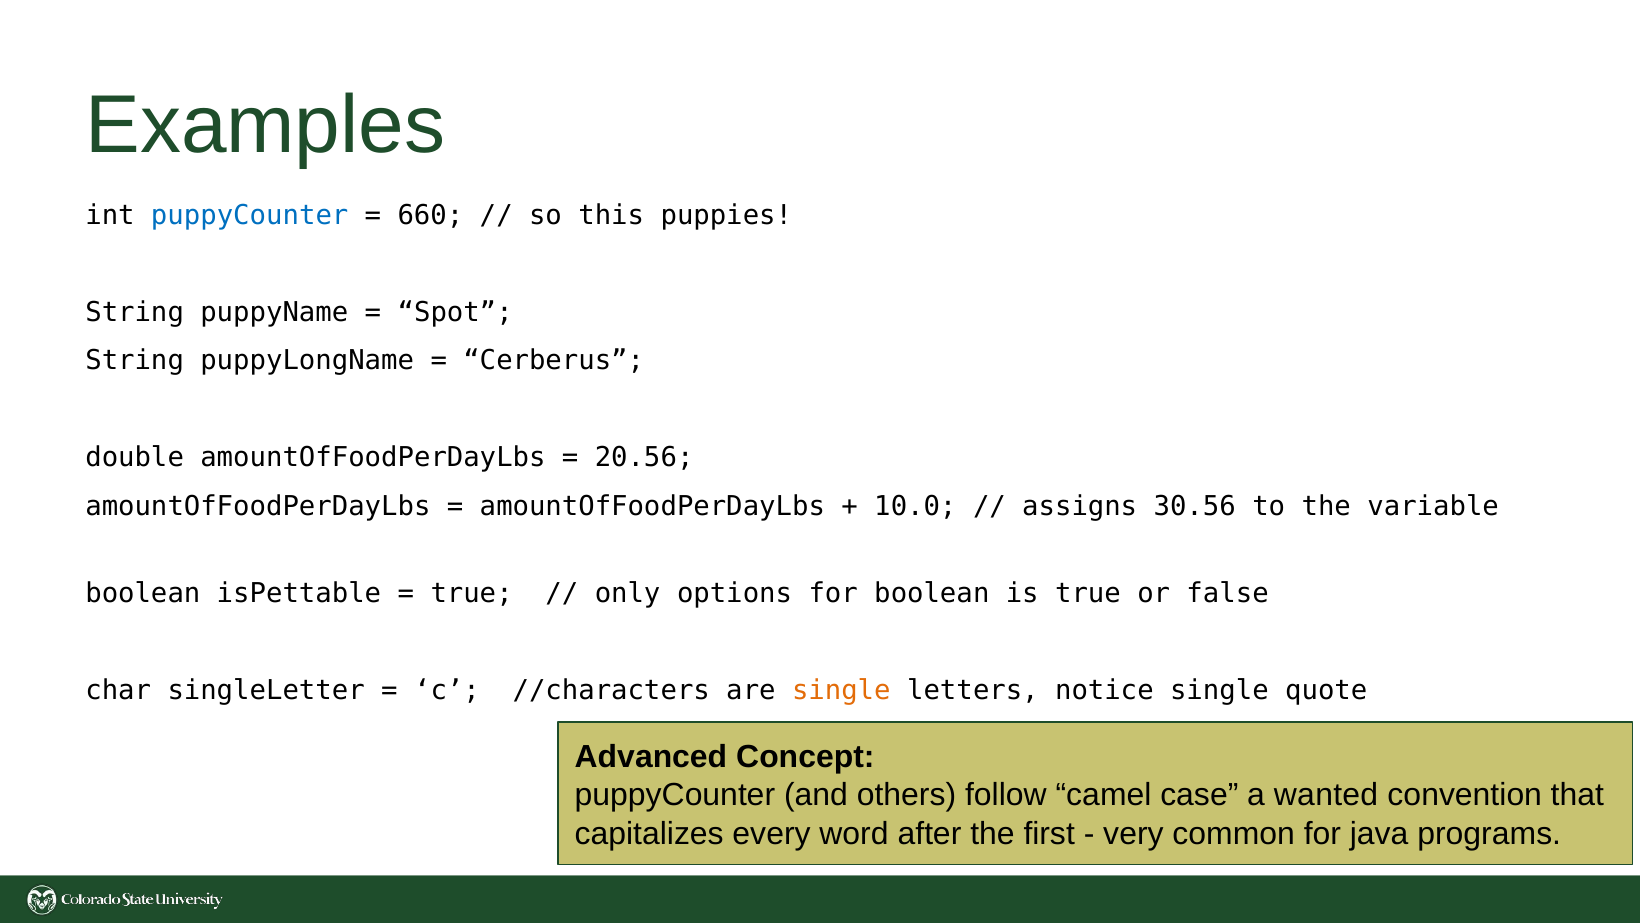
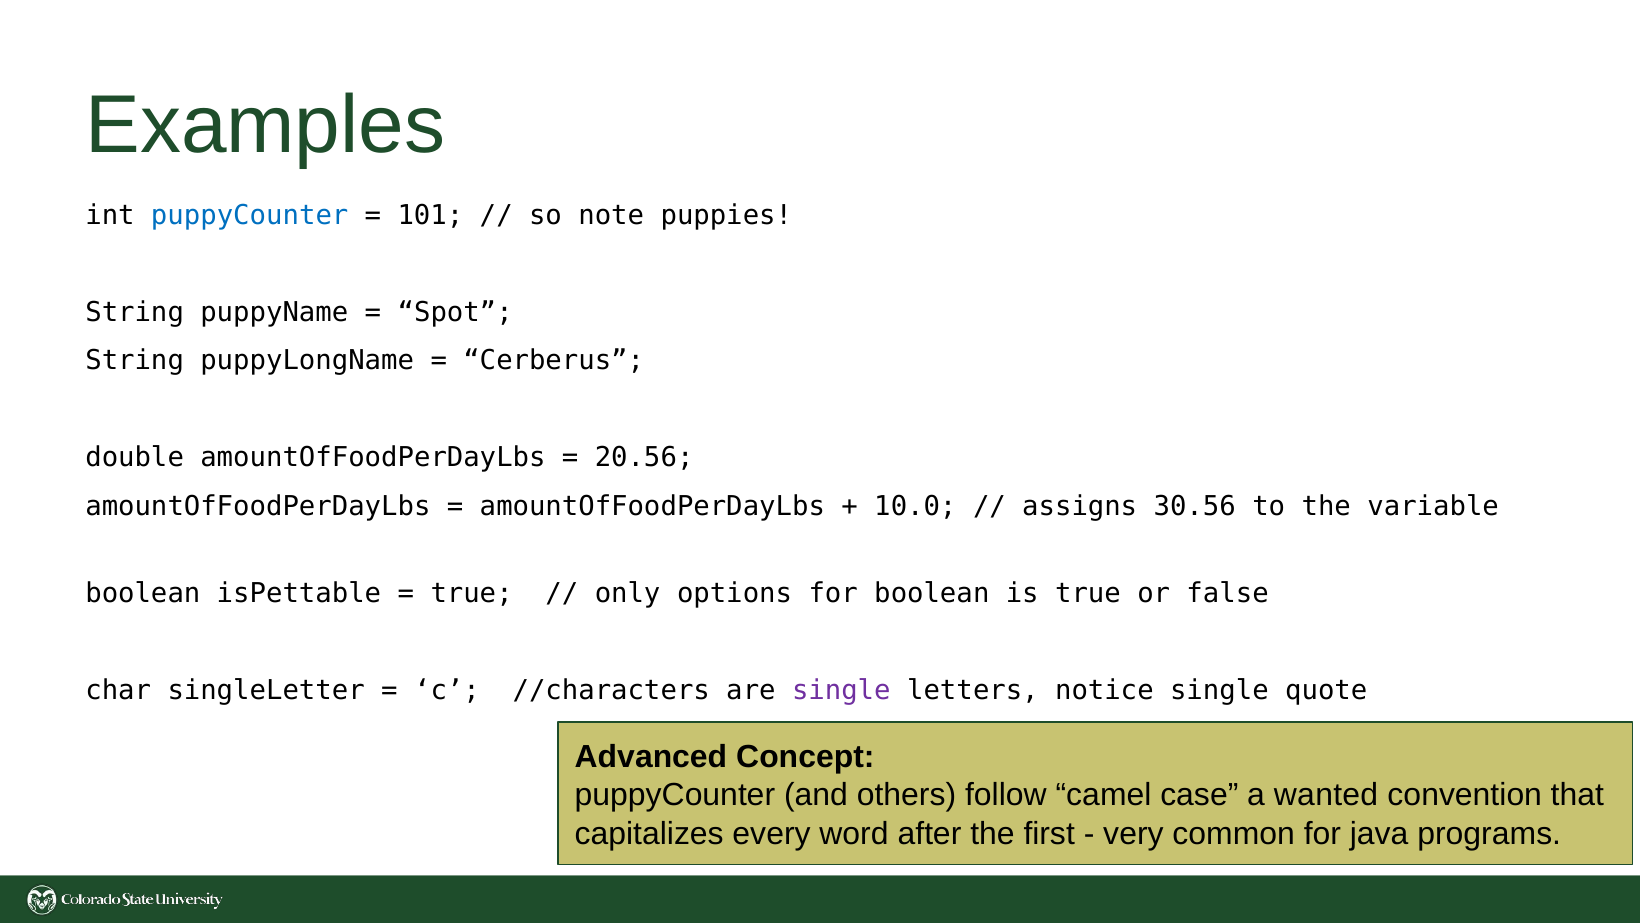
660: 660 -> 101 (430, 215)
this: this -> note (611, 215)
single colour: orange -> purple (841, 690)
